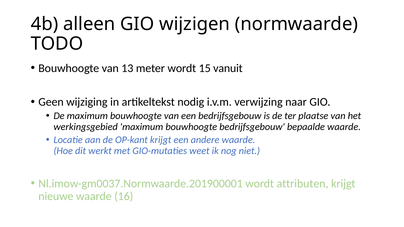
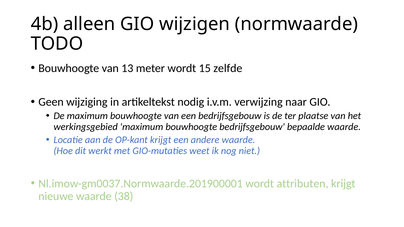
vanuit: vanuit -> zelfde (228, 68)
16: 16 -> 38 (124, 196)
